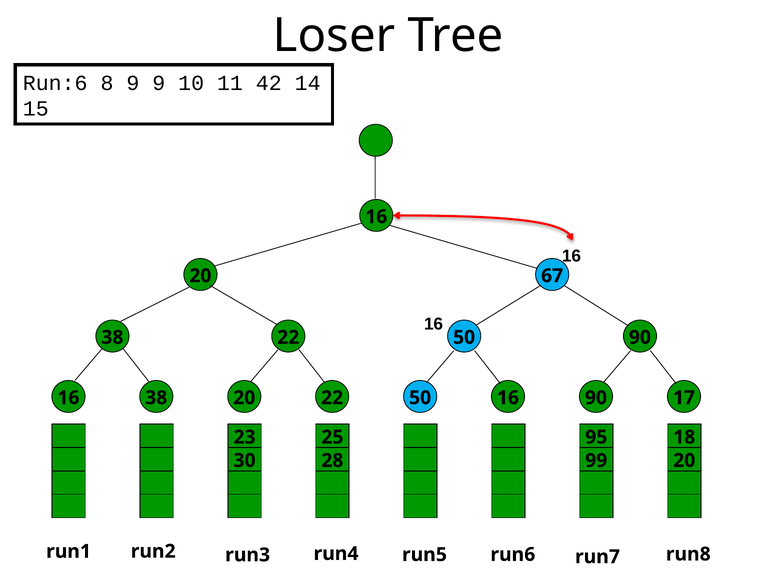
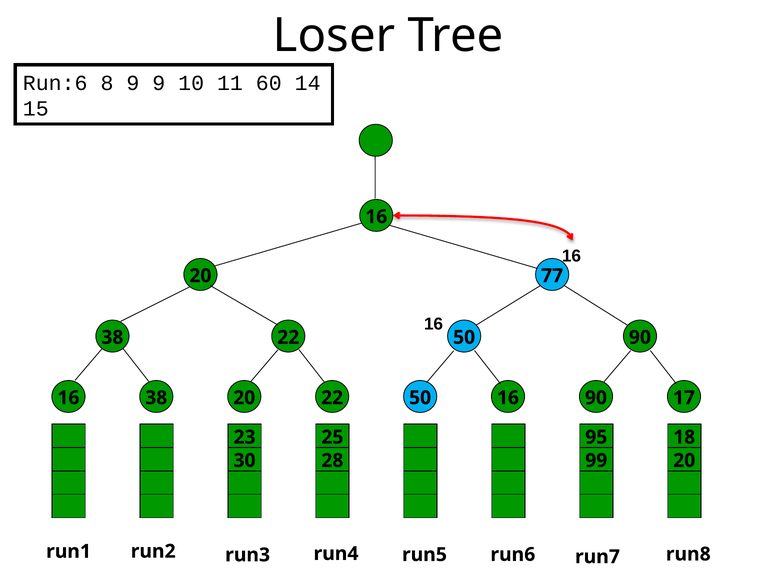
42: 42 -> 60 (269, 83)
67: 67 -> 77 (552, 276)
